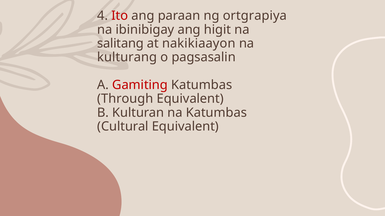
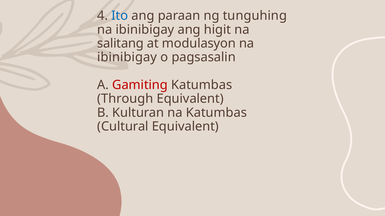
Ito colour: red -> blue (120, 16)
ortgrapiya: ortgrapiya -> tunguhing (255, 16)
nakikiaayon: nakikiaayon -> modulasyon (199, 44)
kulturang: kulturang -> ibinibigay (127, 57)
